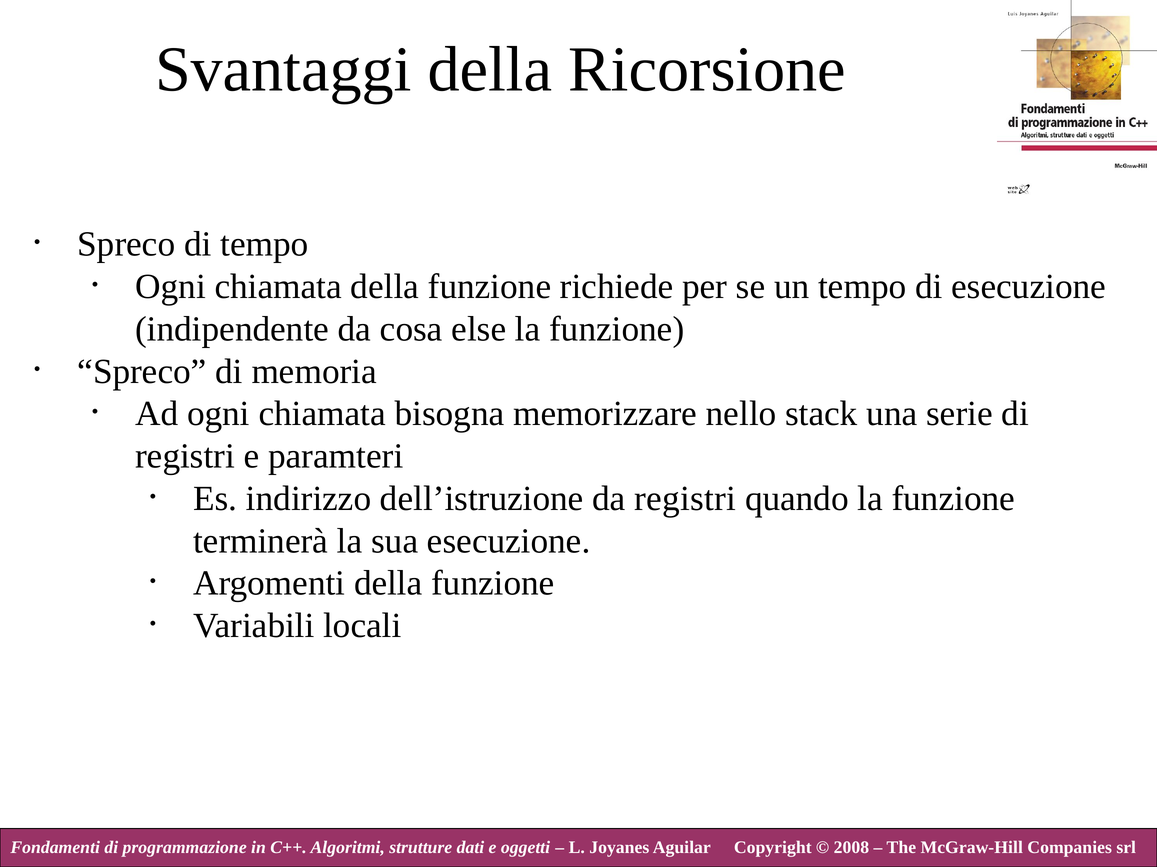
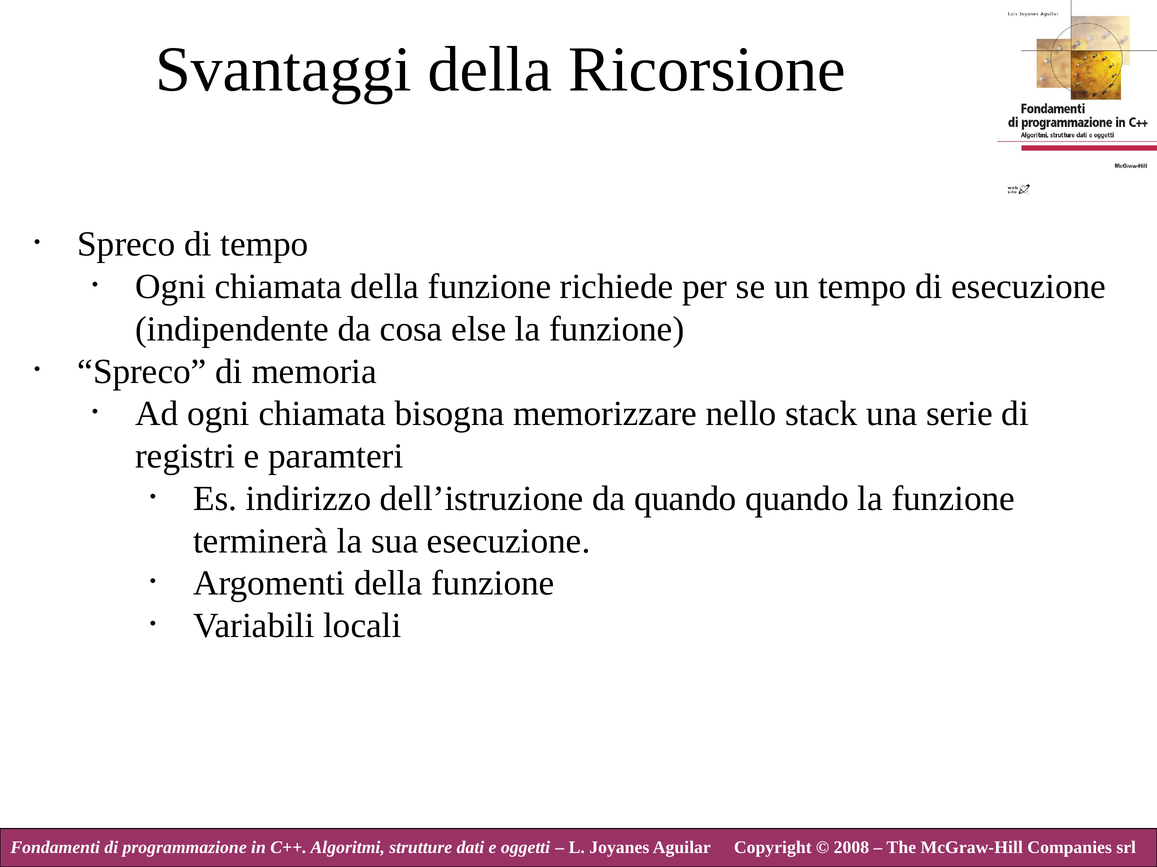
da registri: registri -> quando (685, 499)
